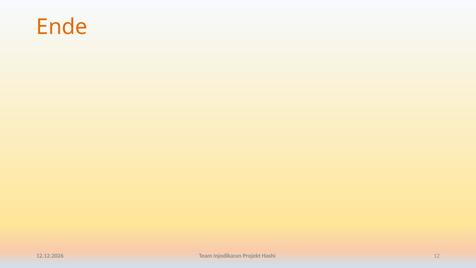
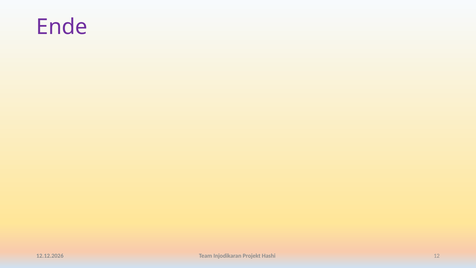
Ende colour: orange -> purple (62, 27)
